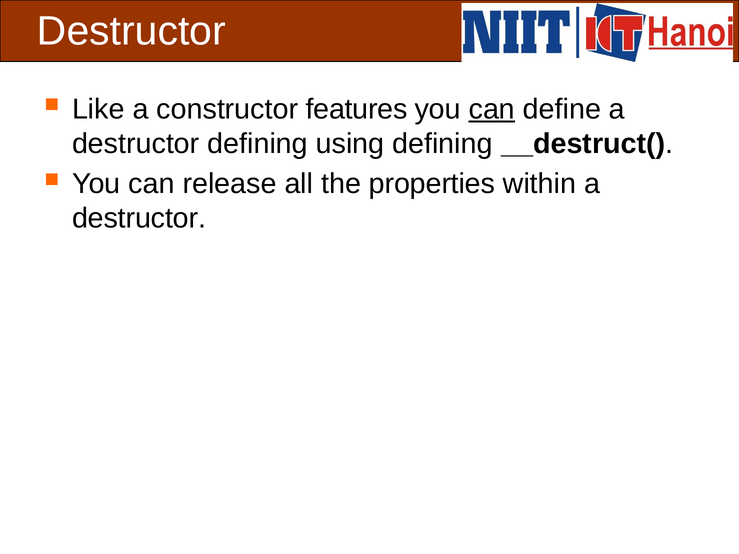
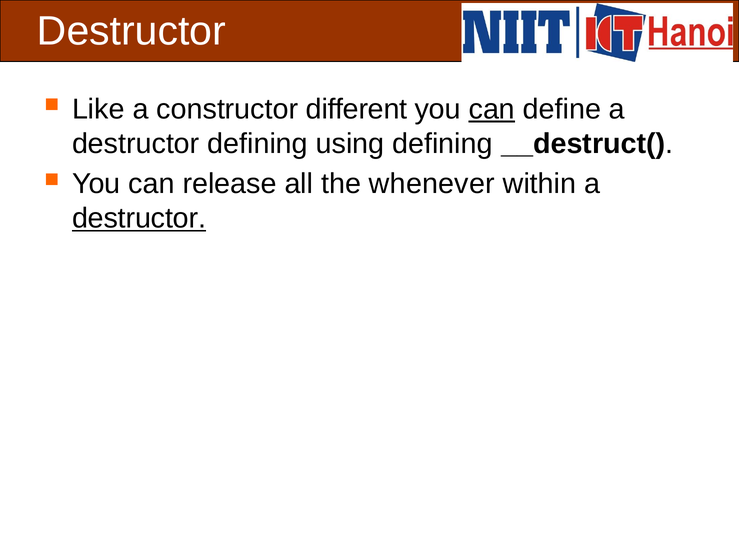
features: features -> different (357, 109)
properties: properties -> whenever (432, 184)
destructor underline: none -> present (139, 218)
